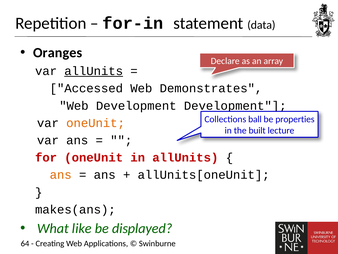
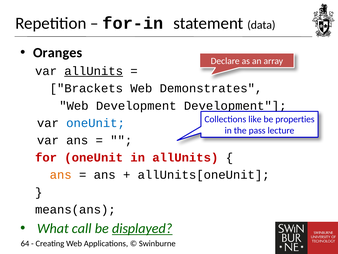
Accessed: Accessed -> Brackets (86, 88)
ball: ball -> like (255, 119)
oneUnit colour: orange -> blue (96, 123)
built: built -> pass (257, 130)
makes(ans: makes(ans -> means(ans (75, 209)
like: like -> call (82, 228)
displayed underline: none -> present (142, 228)
